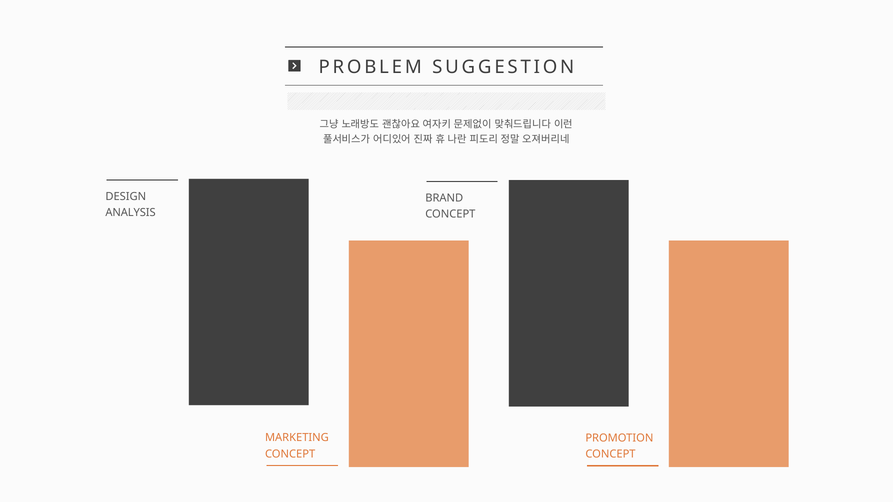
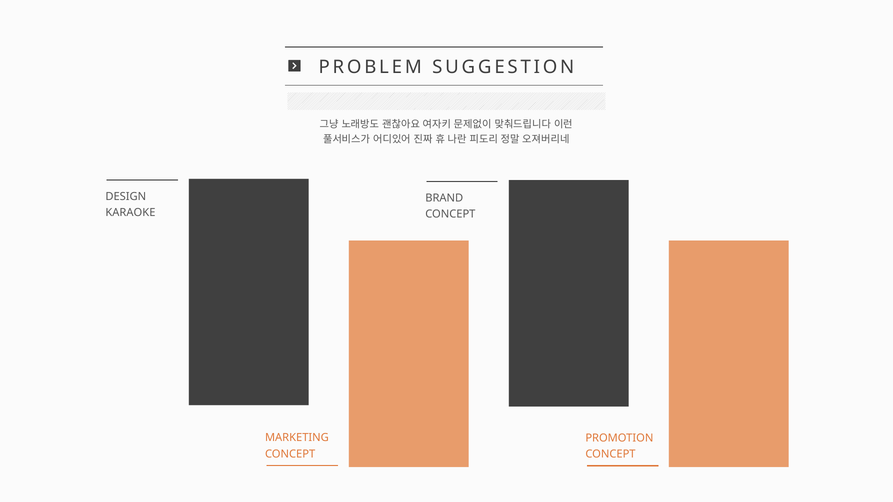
ANALYSIS: ANALYSIS -> KARAOKE (130, 213)
